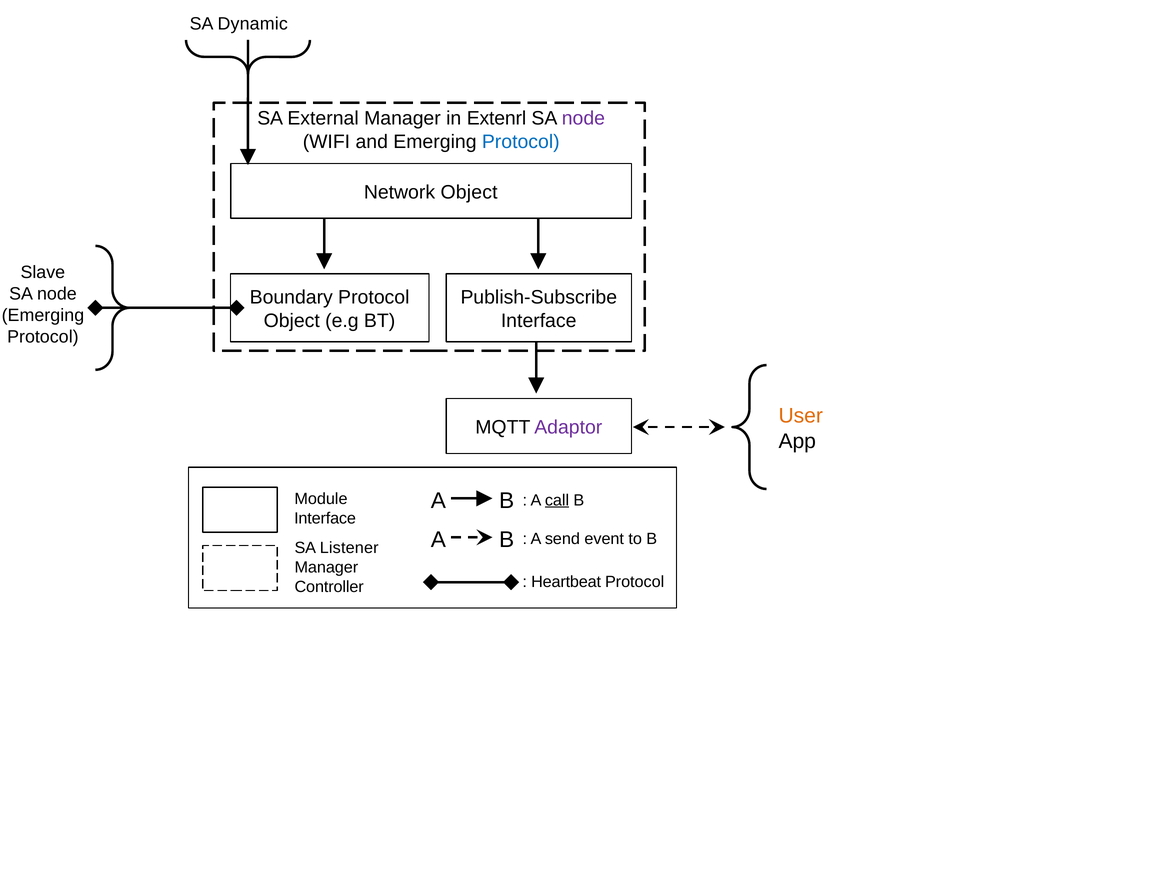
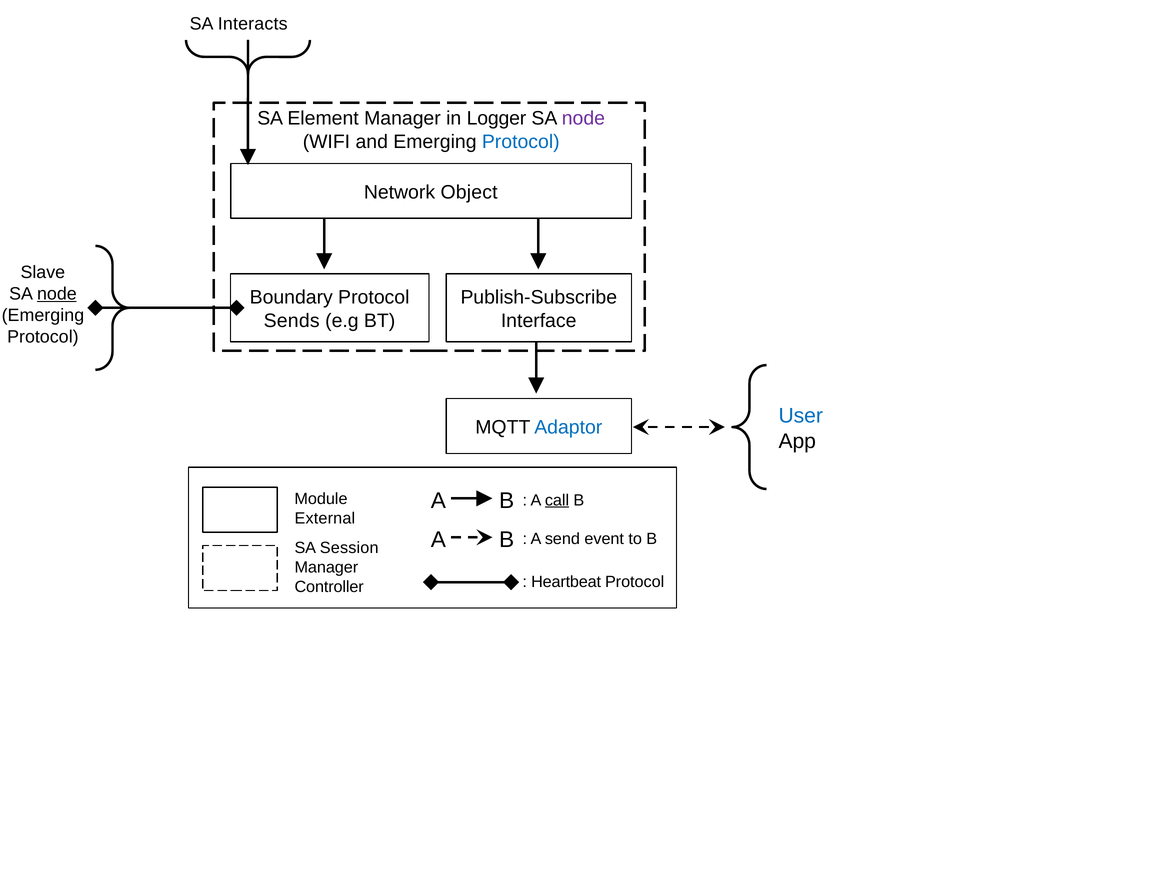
Dynamic: Dynamic -> Interacts (253, 24)
External: External -> Element (323, 119)
Extenrl: Extenrl -> Logger (497, 119)
node underline: none -> present (57, 294)
Object: Object -> Sends (292, 321)
User colour: orange -> blue (801, 416)
Adaptor colour: purple -> blue (568, 427)
Interface: Interface -> External (325, 518)
Listener: Listener -> Session (349, 548)
